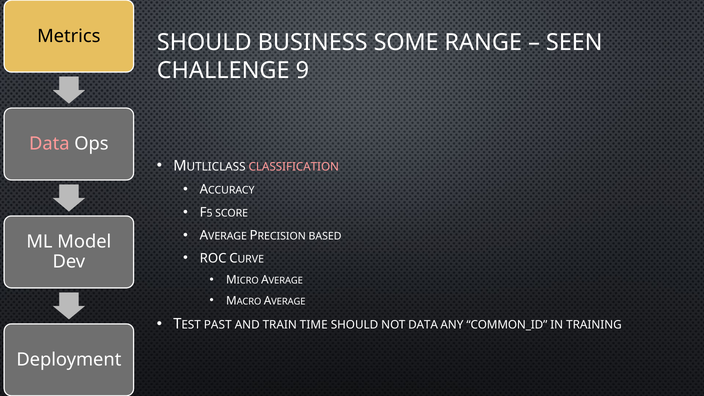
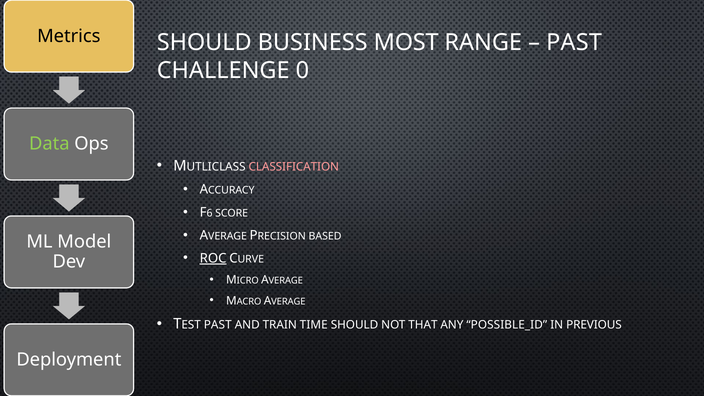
SOME: SOME -> MOST (406, 43)
SEEN: SEEN -> PAST (574, 43)
9: 9 -> 0 (302, 71)
Data colour: pink -> light green (49, 144)
5: 5 -> 6 (210, 213)
ROC underline: none -> present (213, 258)
NOT DATA: DATA -> THAT (423, 325)
COMMON_ID: COMMON_ID -> POSSIBLE_ID (507, 325)
TRAINING: TRAINING -> PREVIOUS (594, 325)
